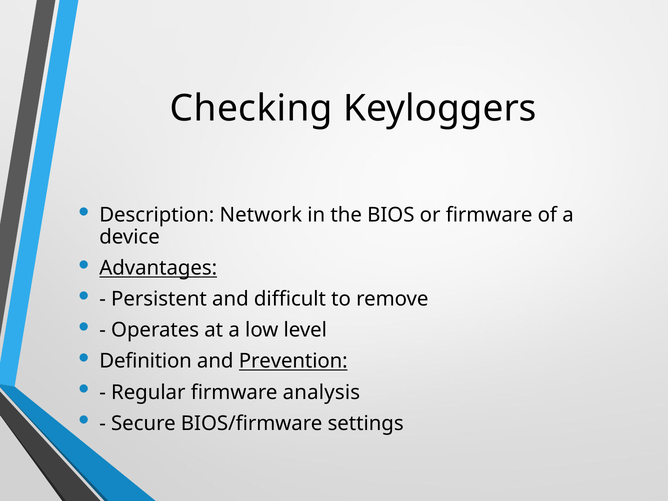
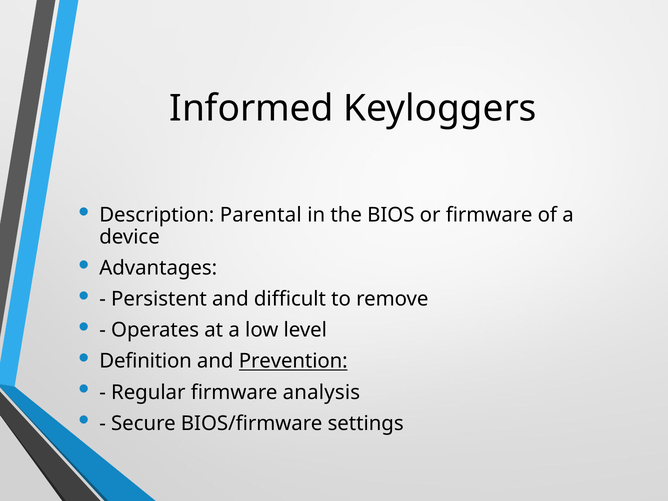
Checking: Checking -> Informed (252, 108)
Network: Network -> Parental (261, 215)
Advantages underline: present -> none (158, 268)
